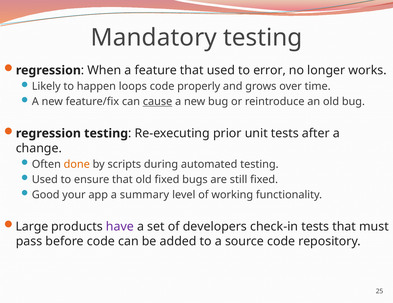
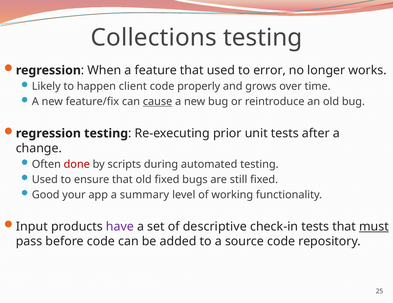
Mandatory: Mandatory -> Collections (154, 38)
loops: loops -> client (133, 87)
done colour: orange -> red (77, 165)
Large: Large -> Input (32, 227)
developers: developers -> descriptive (215, 227)
must underline: none -> present (374, 227)
